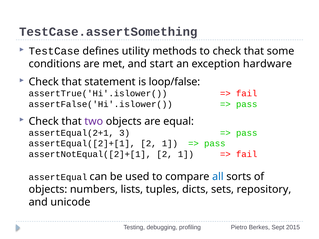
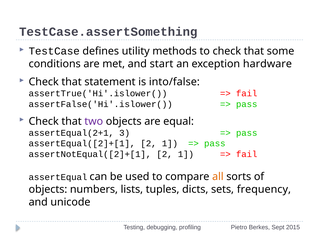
loop/false: loop/false -> into/false (174, 82)
all colour: blue -> orange (218, 177)
repository: repository -> frequency (264, 190)
